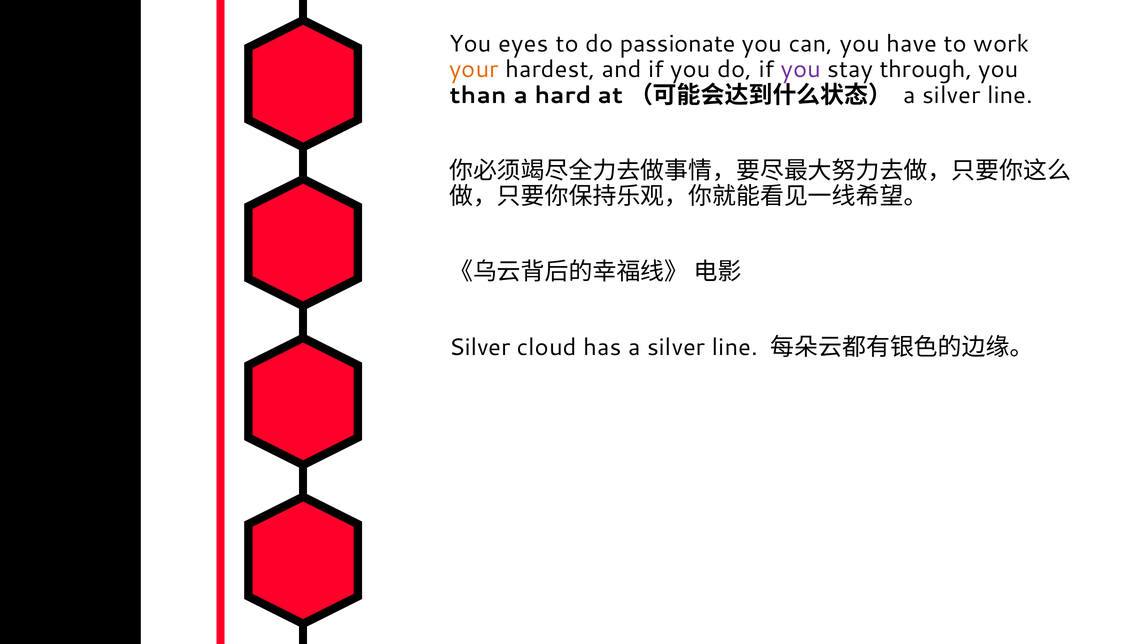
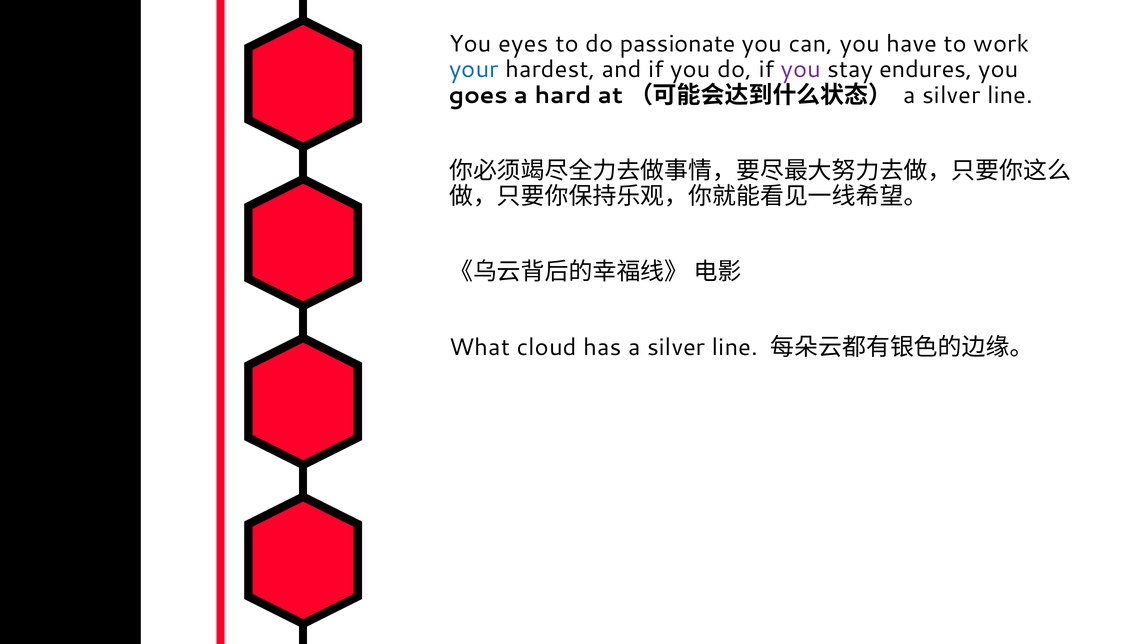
your colour: orange -> blue (474, 70)
through: through -> endures (926, 70)
than: than -> goes (478, 95)
Silver: Silver -> What (480, 348)
